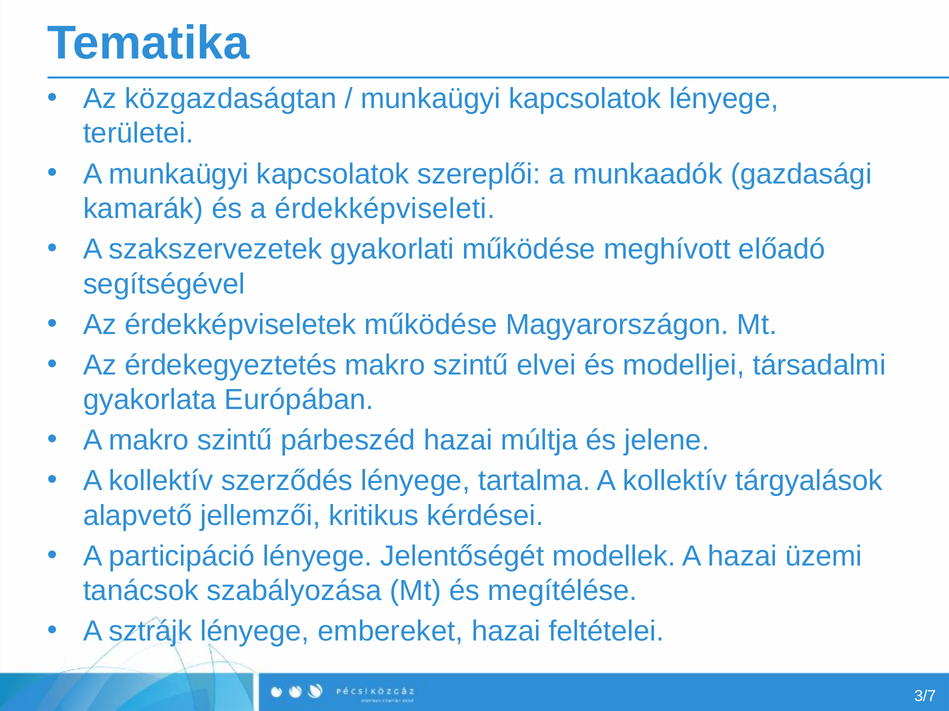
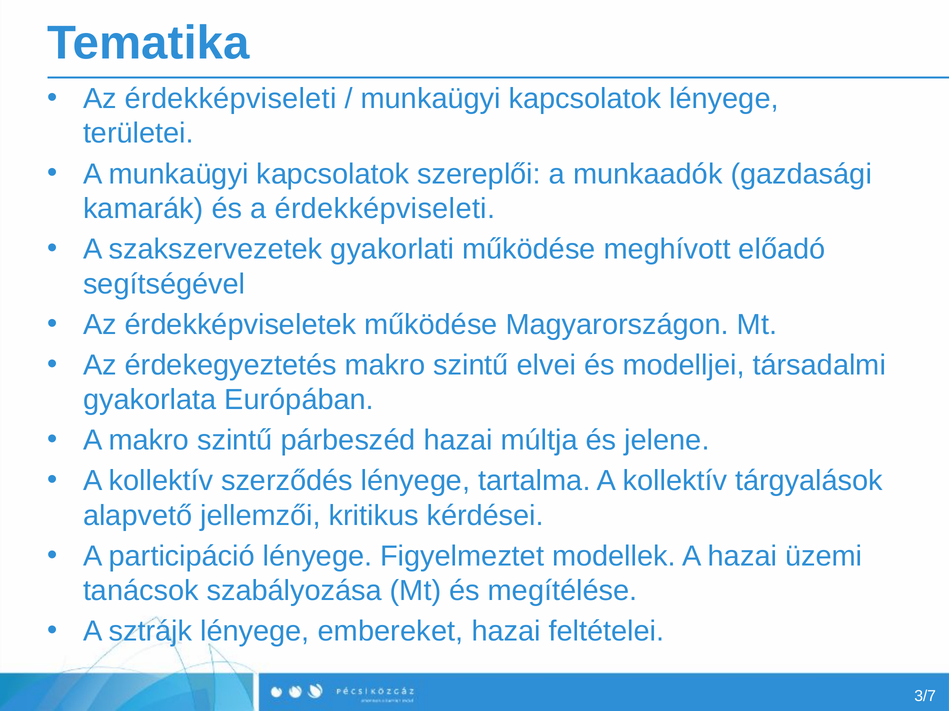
Az közgazdaságtan: közgazdaságtan -> érdekképviseleti (231, 99)
Jelentőségét: Jelentőségét -> Figyelmeztet (462, 557)
